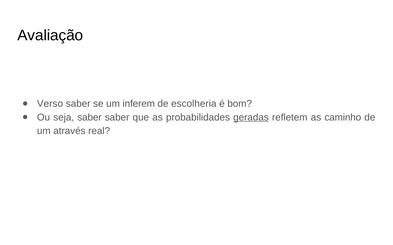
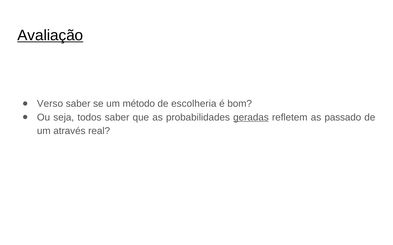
Avaliação underline: none -> present (50, 35)
inferem: inferem -> método (139, 104)
seja saber: saber -> todos (89, 118)
caminho: caminho -> passado (343, 118)
